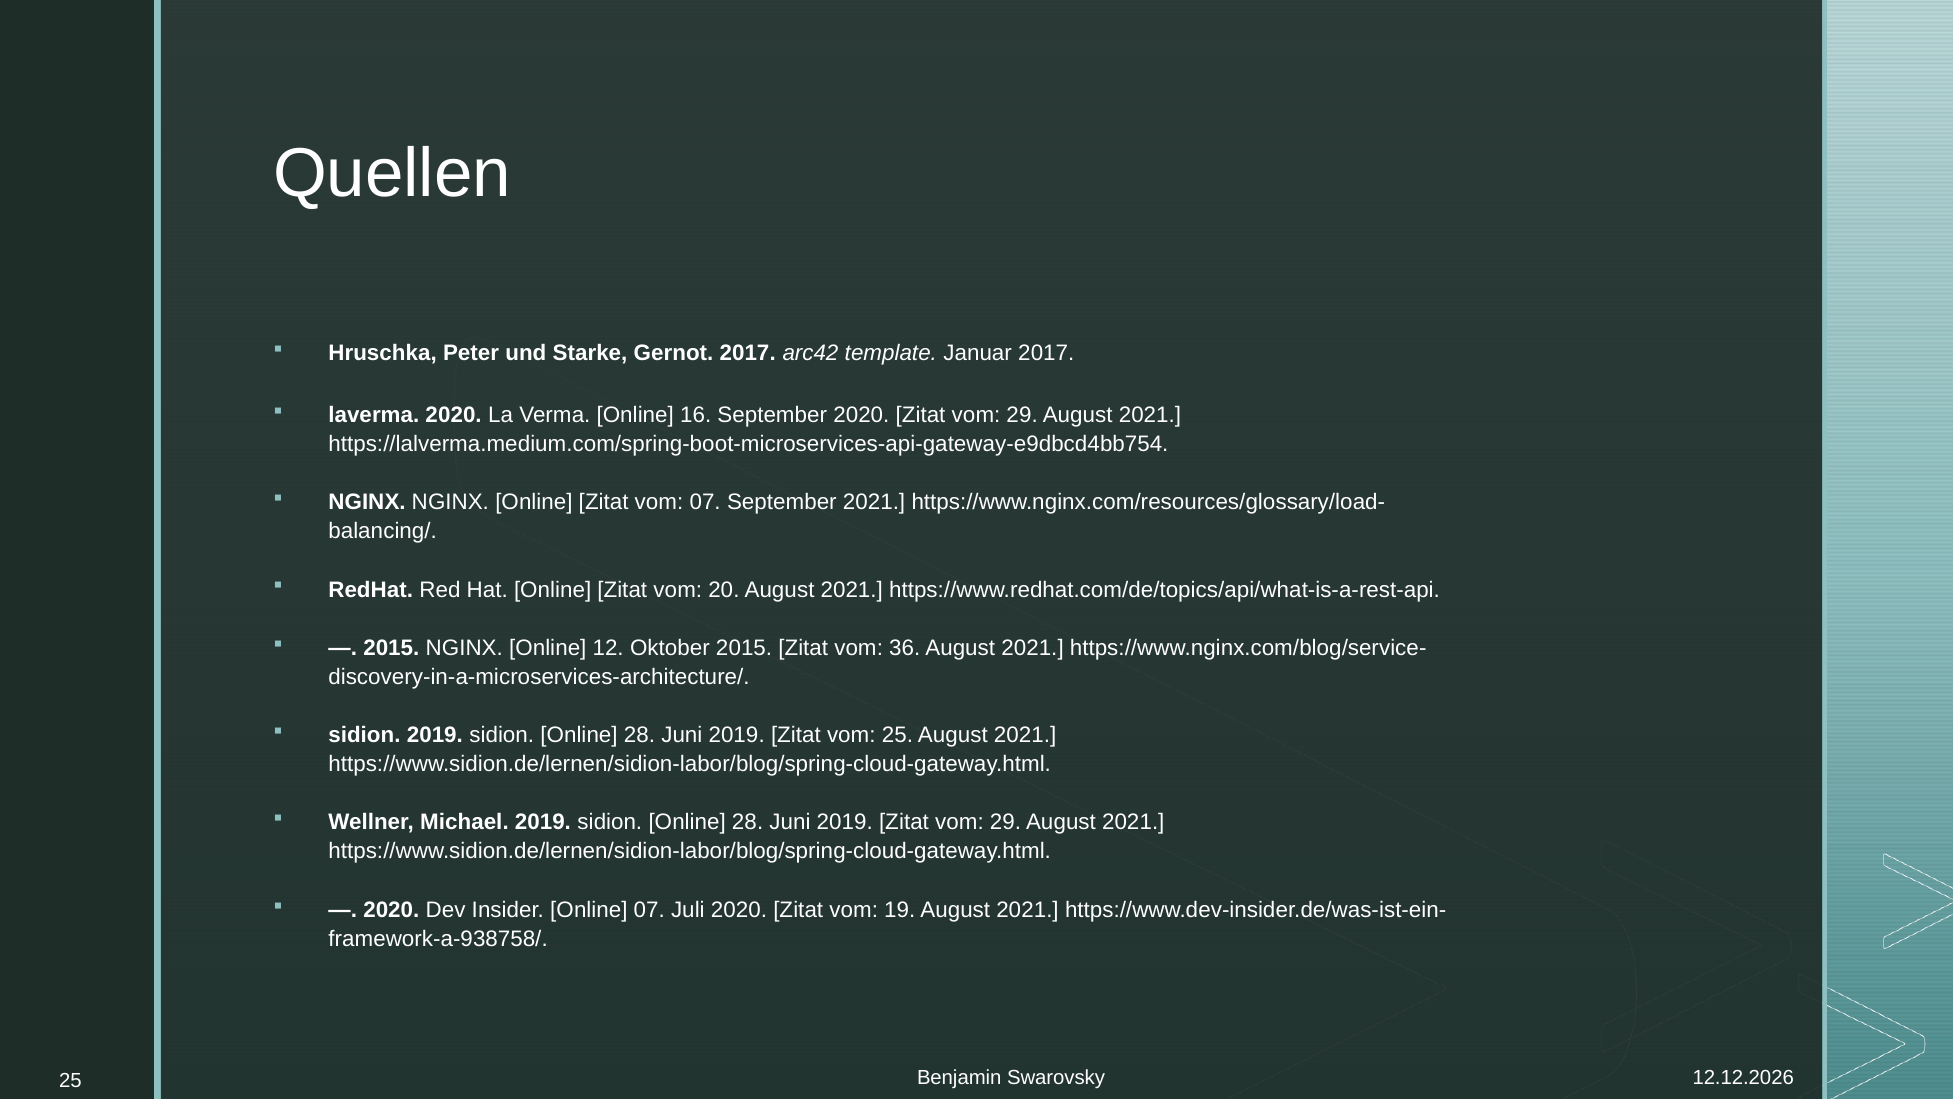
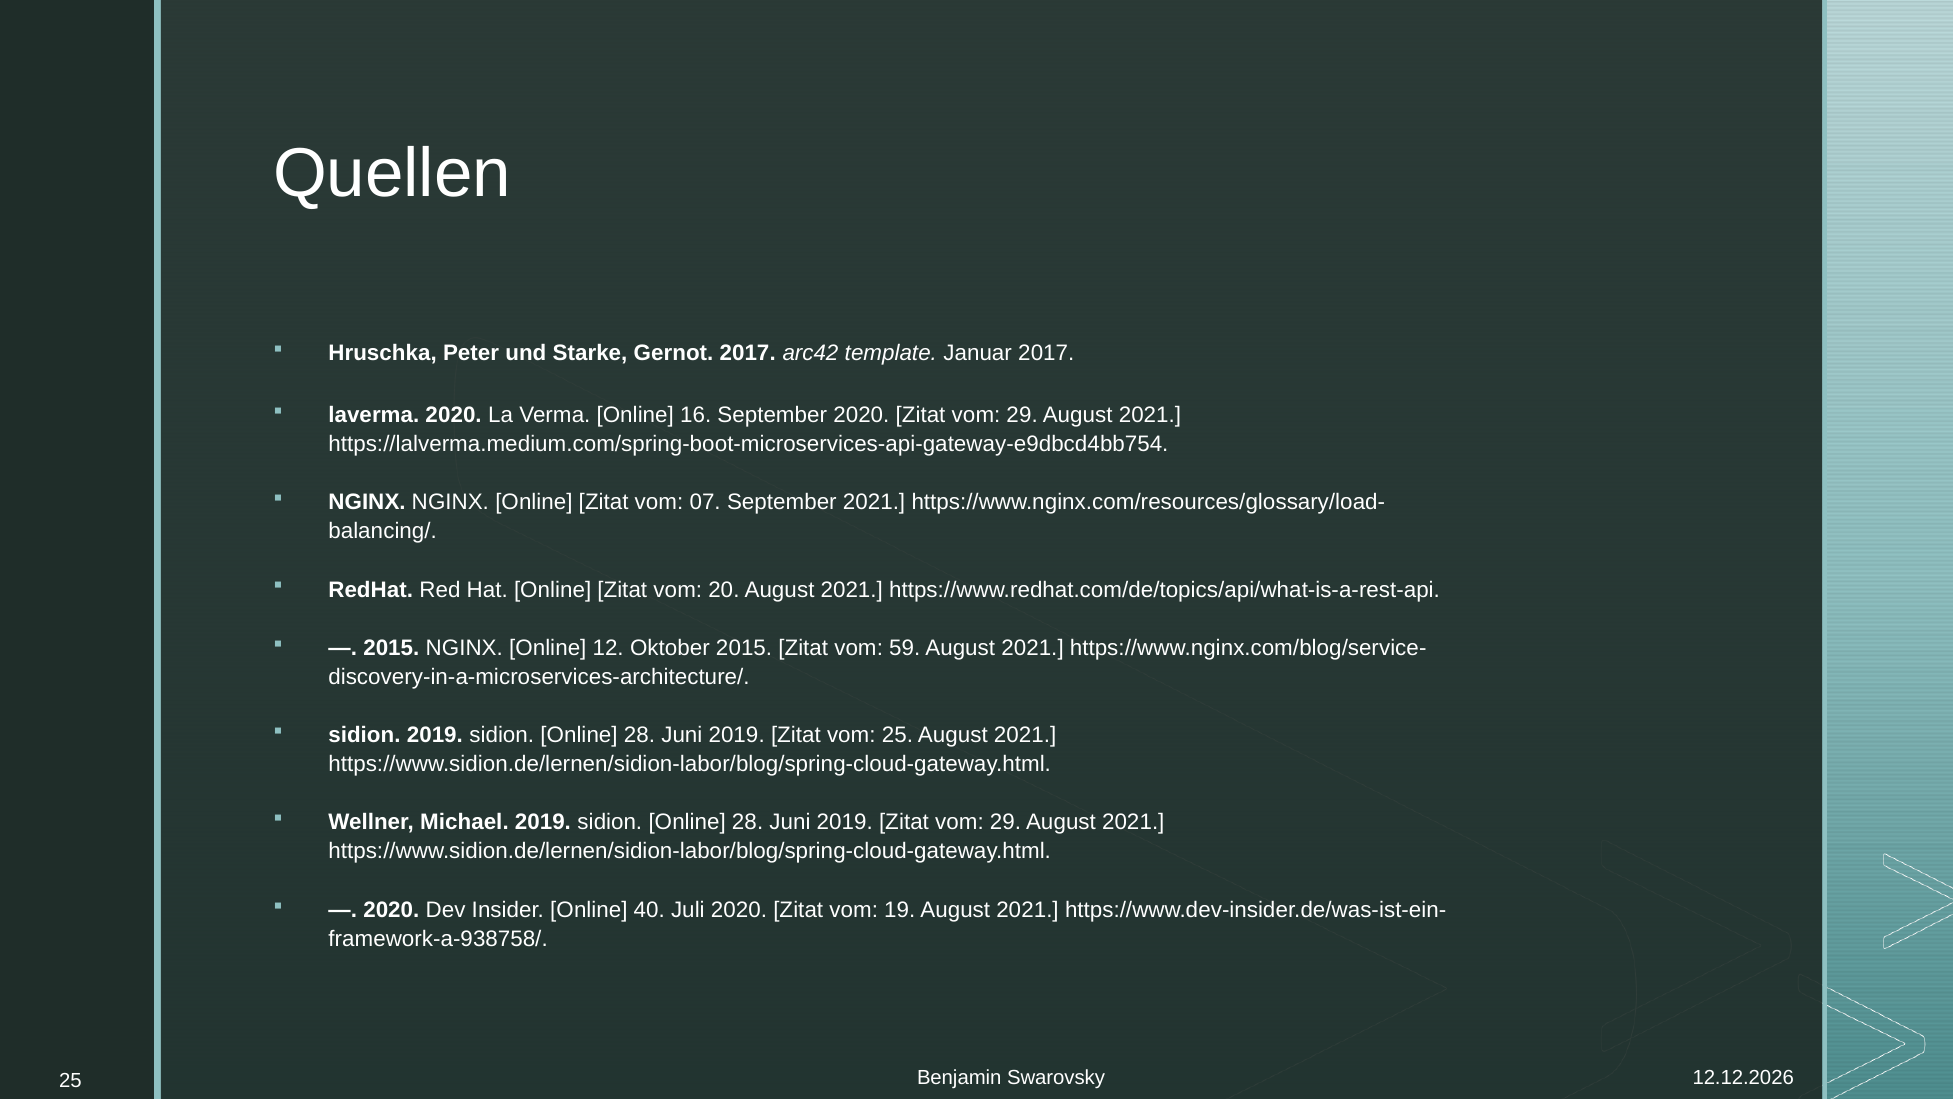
36: 36 -> 59 (905, 648)
Online 07: 07 -> 40 (649, 909)
